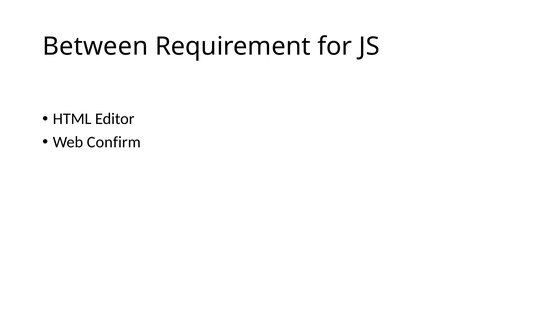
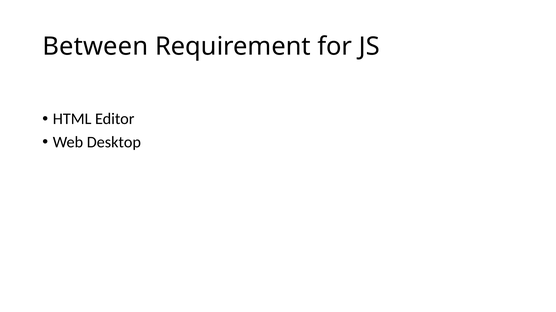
Confirm: Confirm -> Desktop (114, 143)
